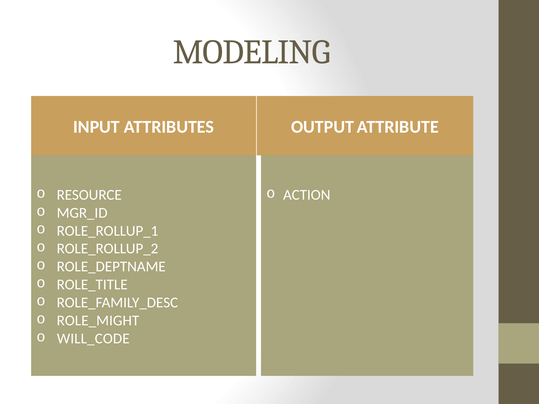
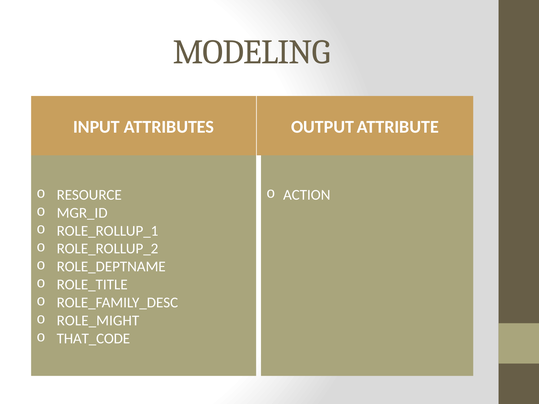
WILL_CODE: WILL_CODE -> THAT_CODE (93, 339)
